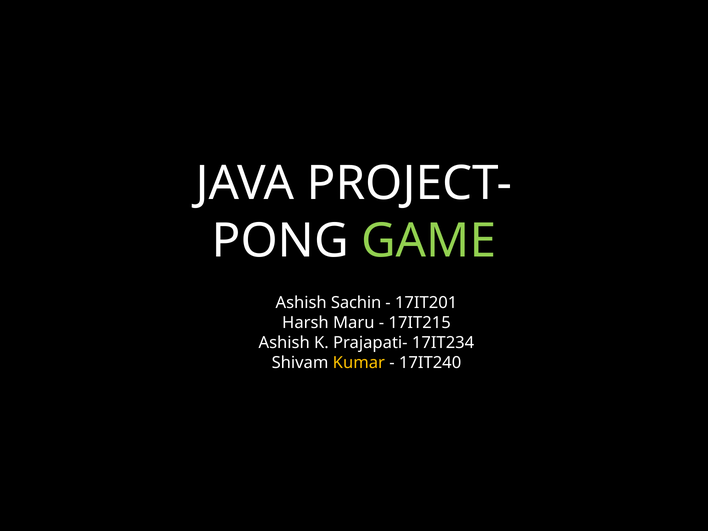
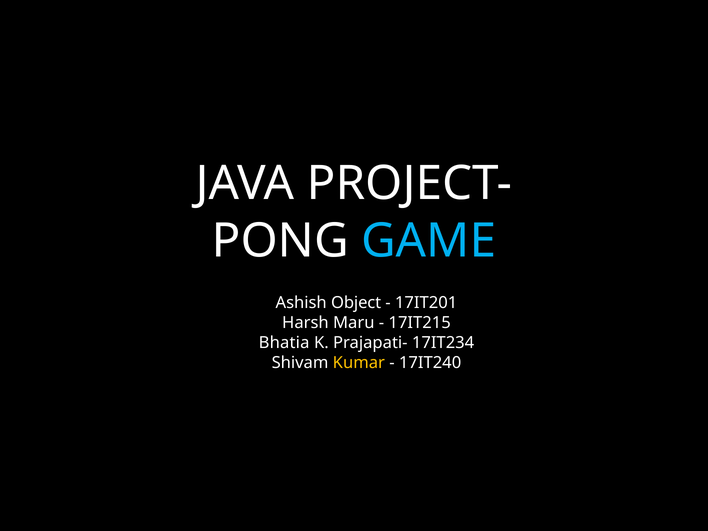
GAME colour: light green -> light blue (429, 241)
Sachin: Sachin -> Object (356, 303)
Ashish: Ashish -> Bhatia (284, 343)
